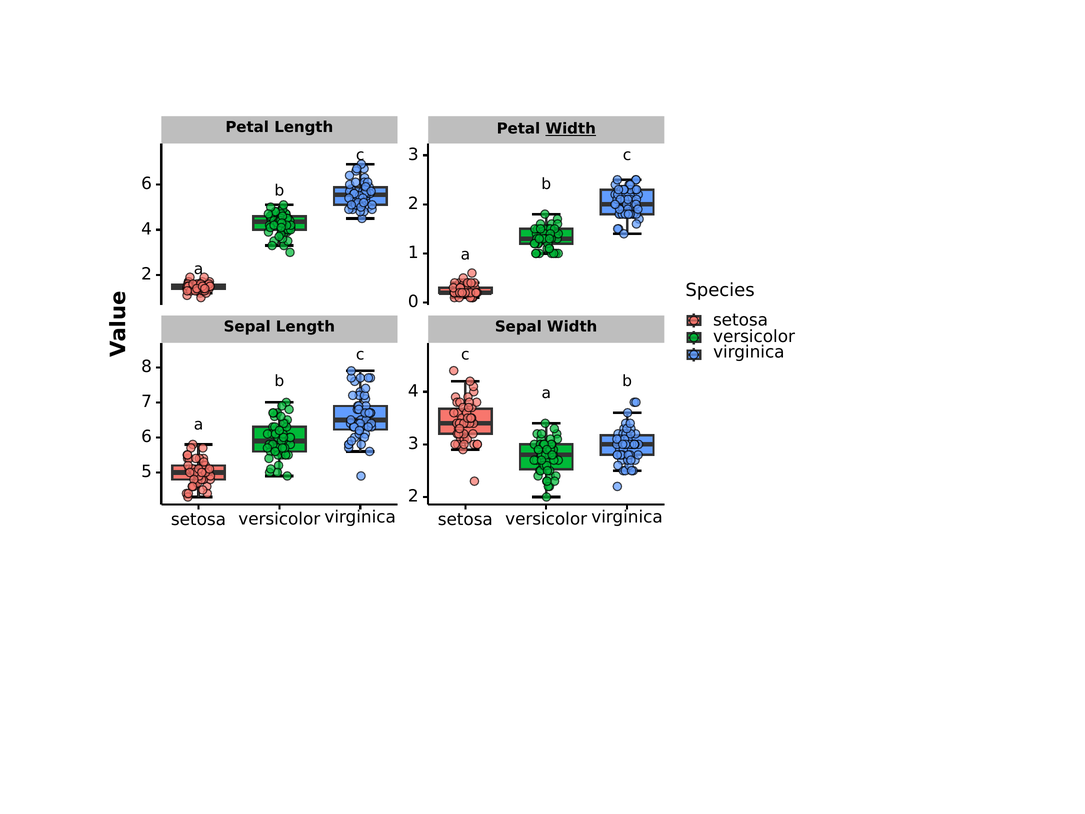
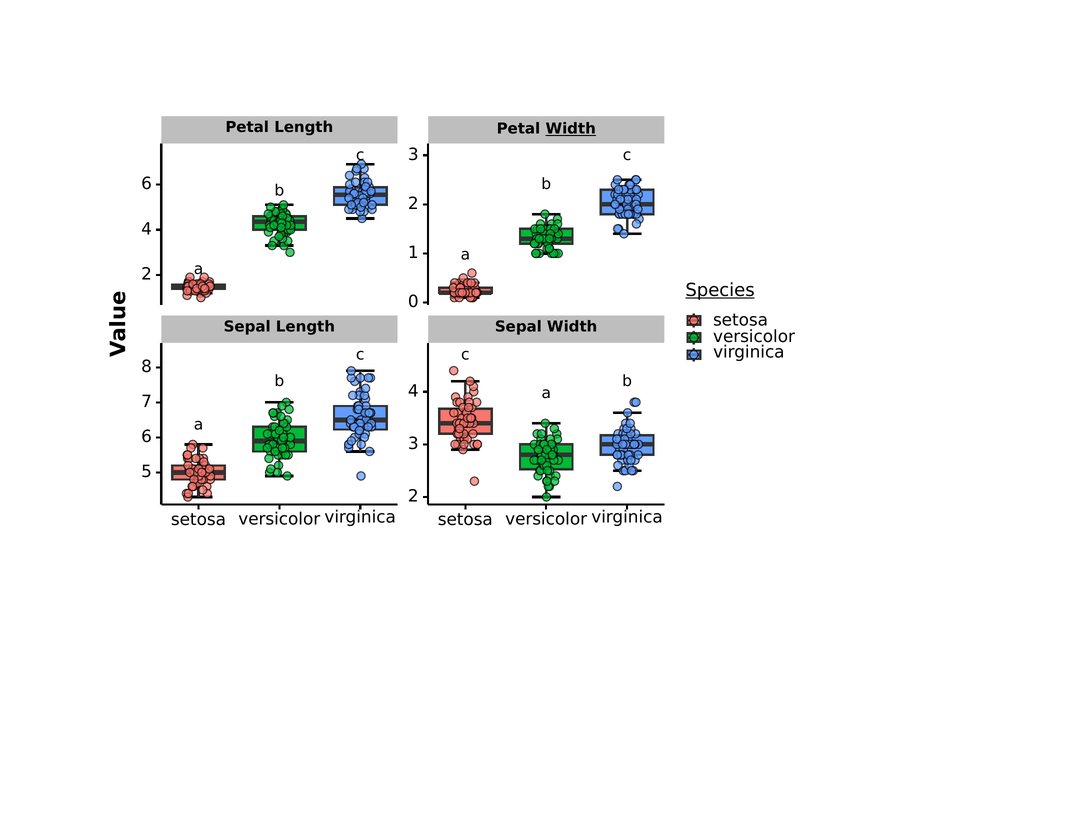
Species underline: none -> present (720, 290)
